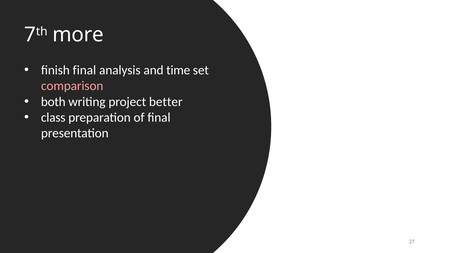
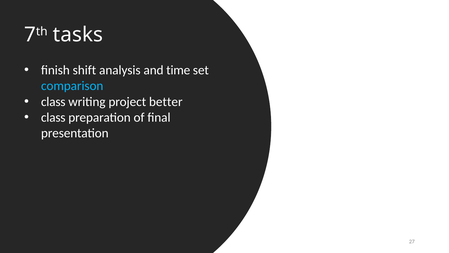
more: more -> tasks (78, 35)
finish final: final -> shift (84, 70)
comparison colour: pink -> light blue (72, 86)
both: both -> class (53, 102)
